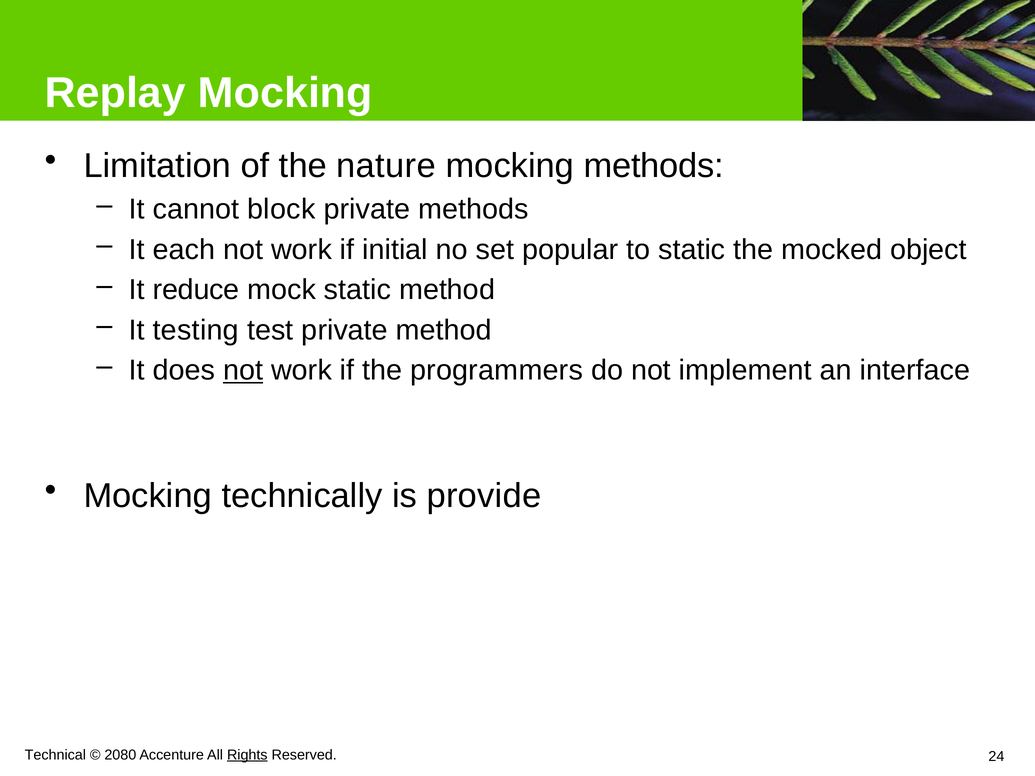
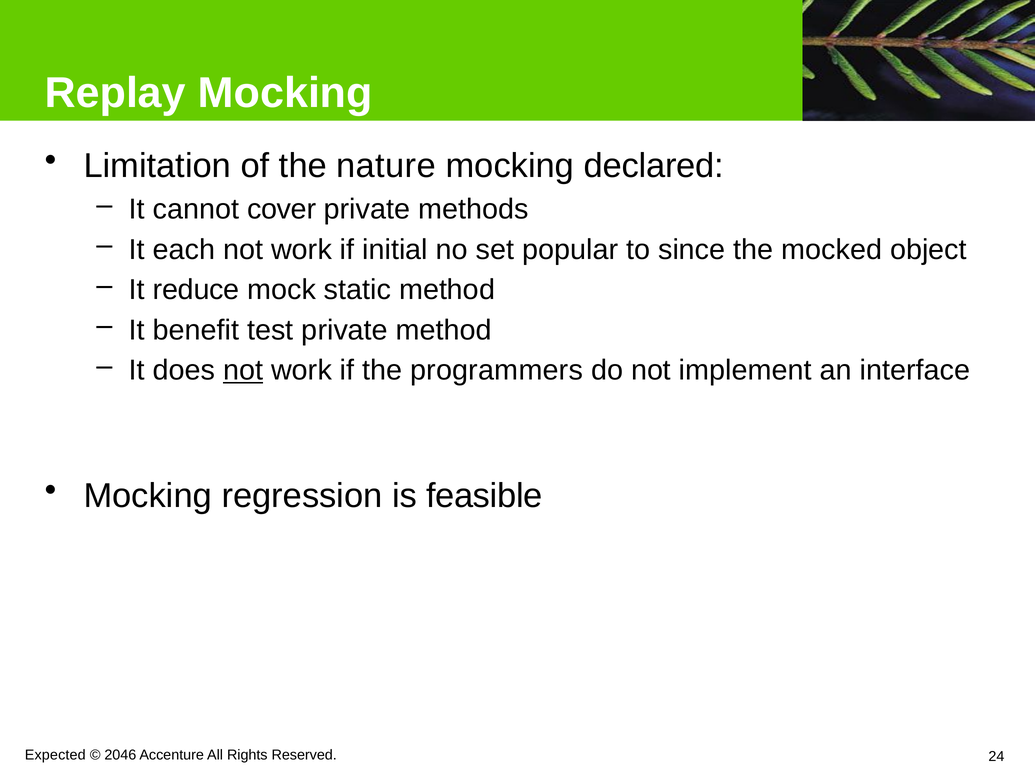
mocking methods: methods -> declared (654, 166)
block: block -> cover (282, 209)
to static: static -> since (692, 250)
testing: testing -> benefit (196, 330)
technically: technically -> regression (302, 496)
provide: provide -> feasible (484, 496)
Technical: Technical -> Expected (55, 755)
2080: 2080 -> 2046 (120, 755)
Rights underline: present -> none (247, 755)
